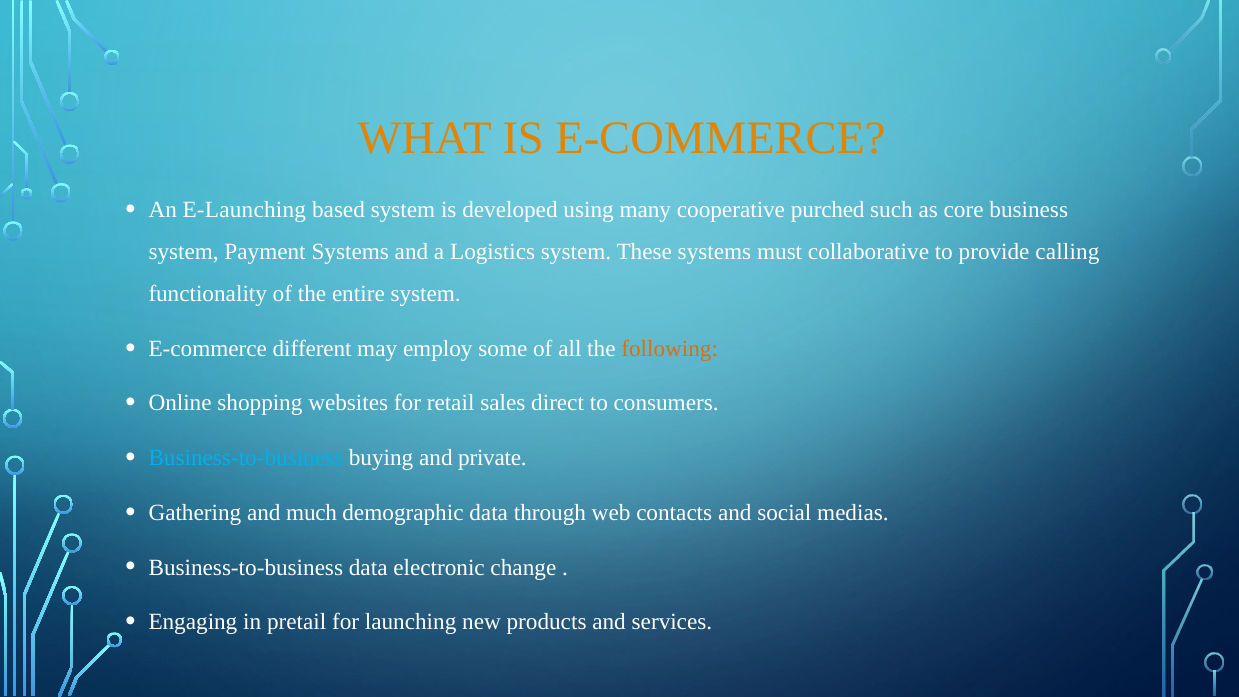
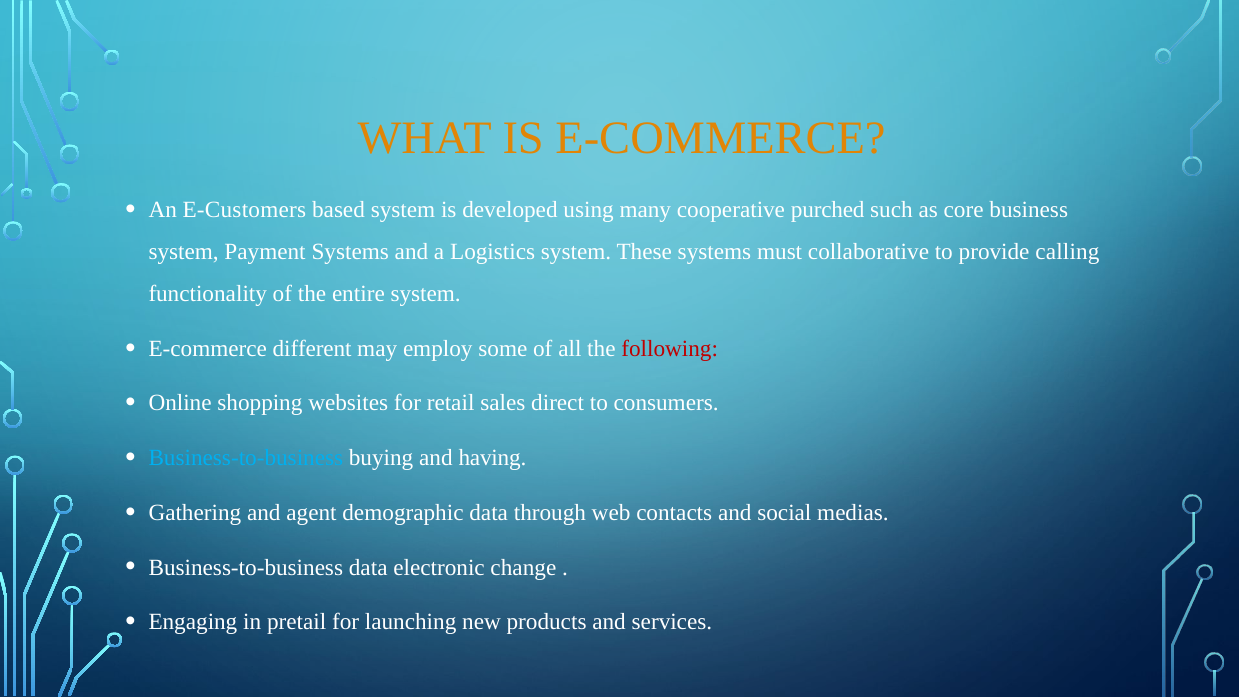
E-Launching: E-Launching -> E-Customers (244, 210)
following colour: orange -> red (670, 349)
private: private -> having (492, 458)
much: much -> agent (312, 513)
